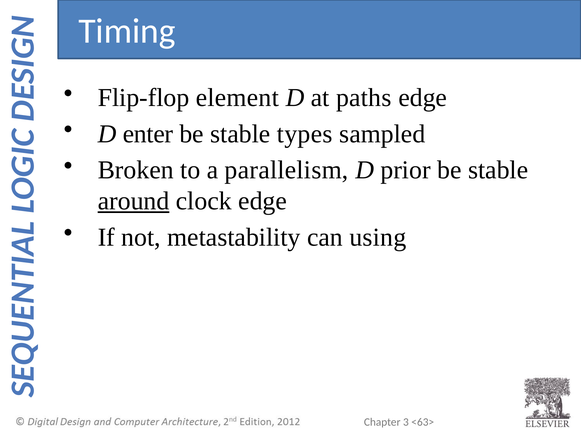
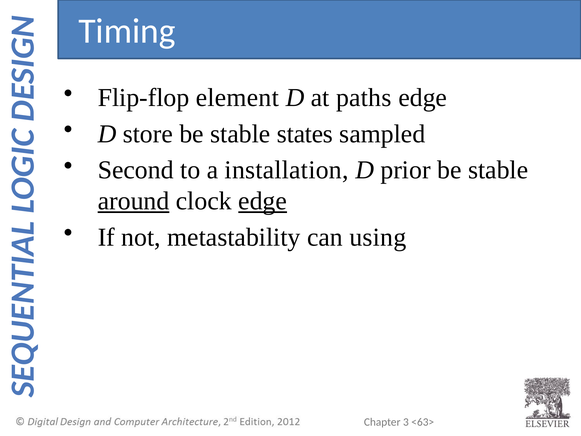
enter: enter -> store (148, 134)
types: types -> states (305, 134)
Broken: Broken -> Second (136, 170)
parallelism: parallelism -> installation (287, 170)
edge underline: none -> present (263, 201)
